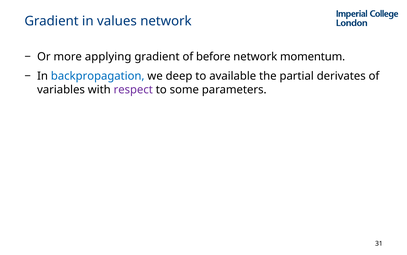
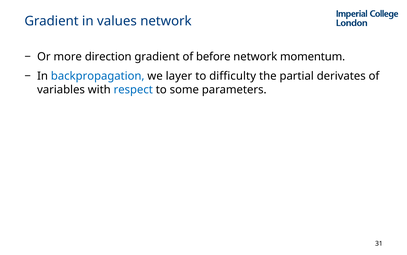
applying: applying -> direction (108, 57)
deep: deep -> layer (179, 76)
available: available -> difficulty (233, 76)
respect colour: purple -> blue (133, 89)
